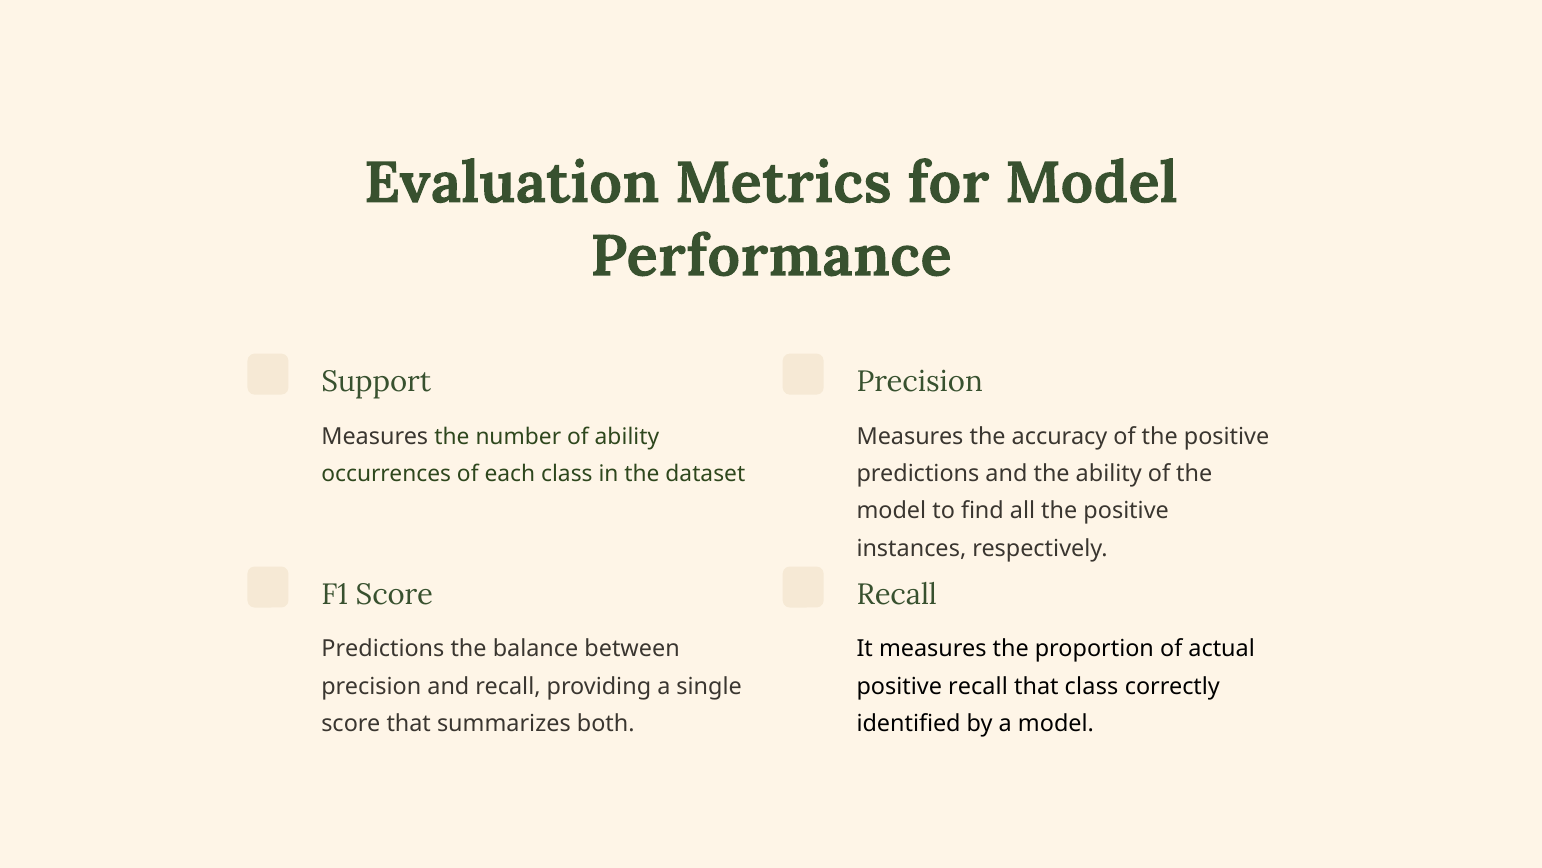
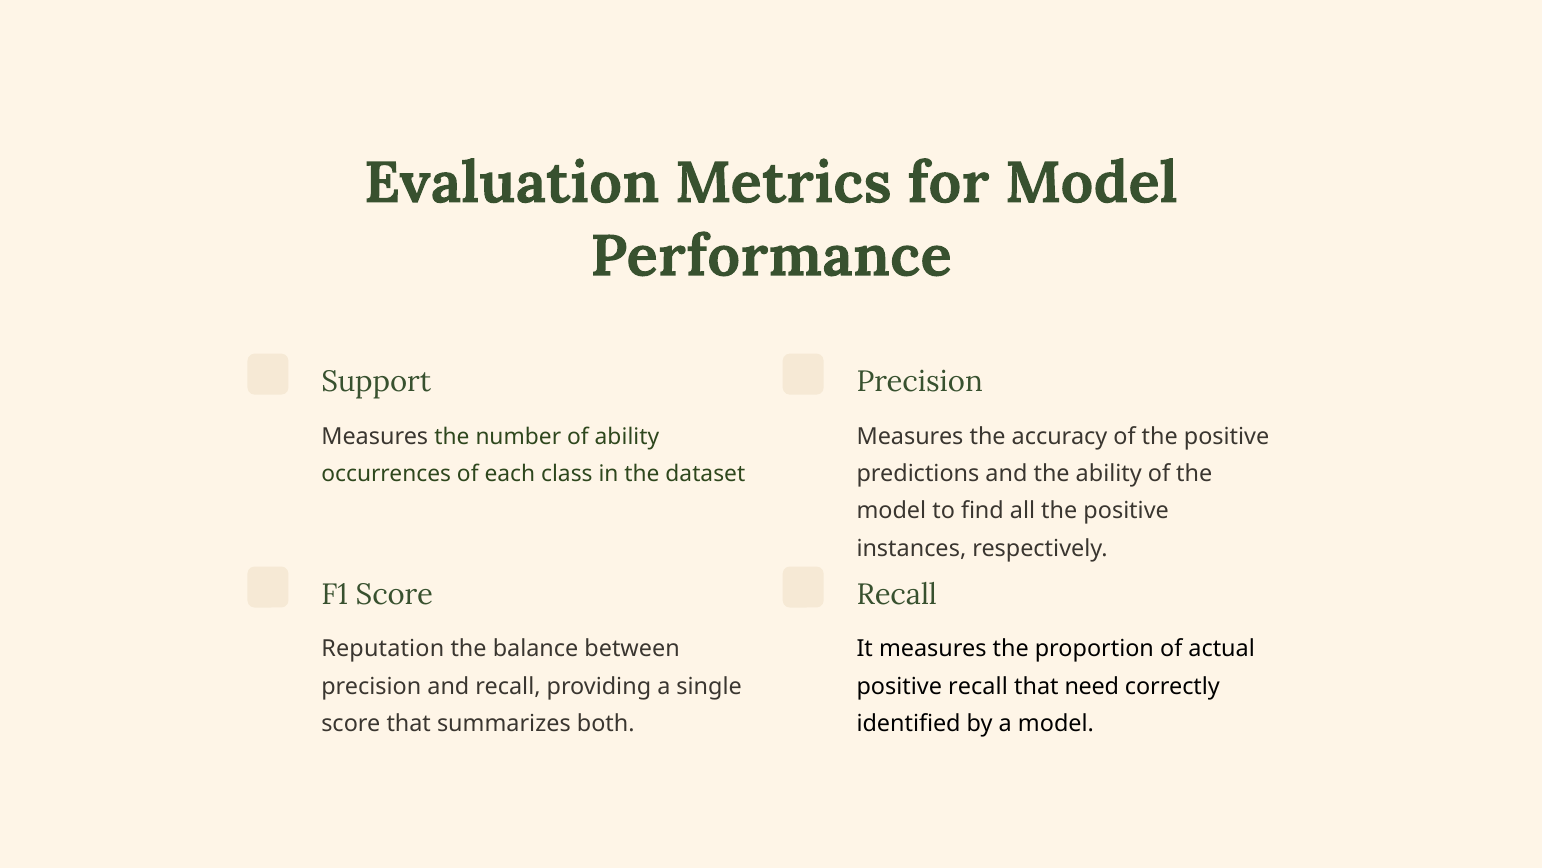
Predictions: Predictions -> Reputation (383, 649)
that class: class -> need (1092, 686)
